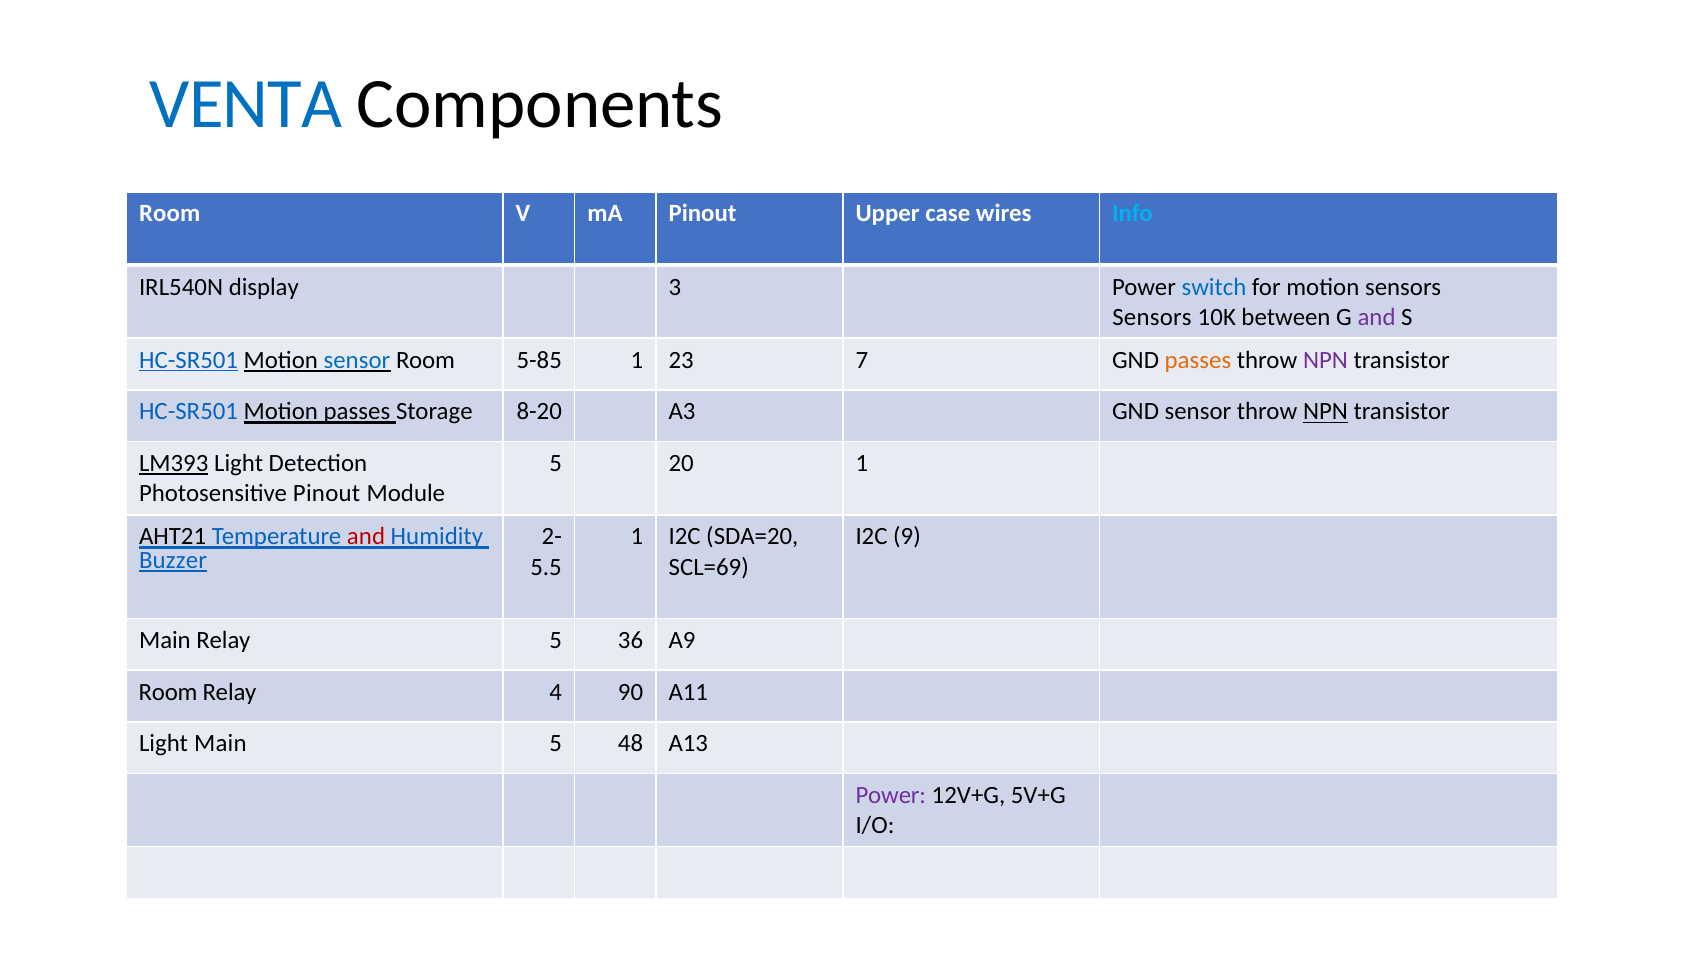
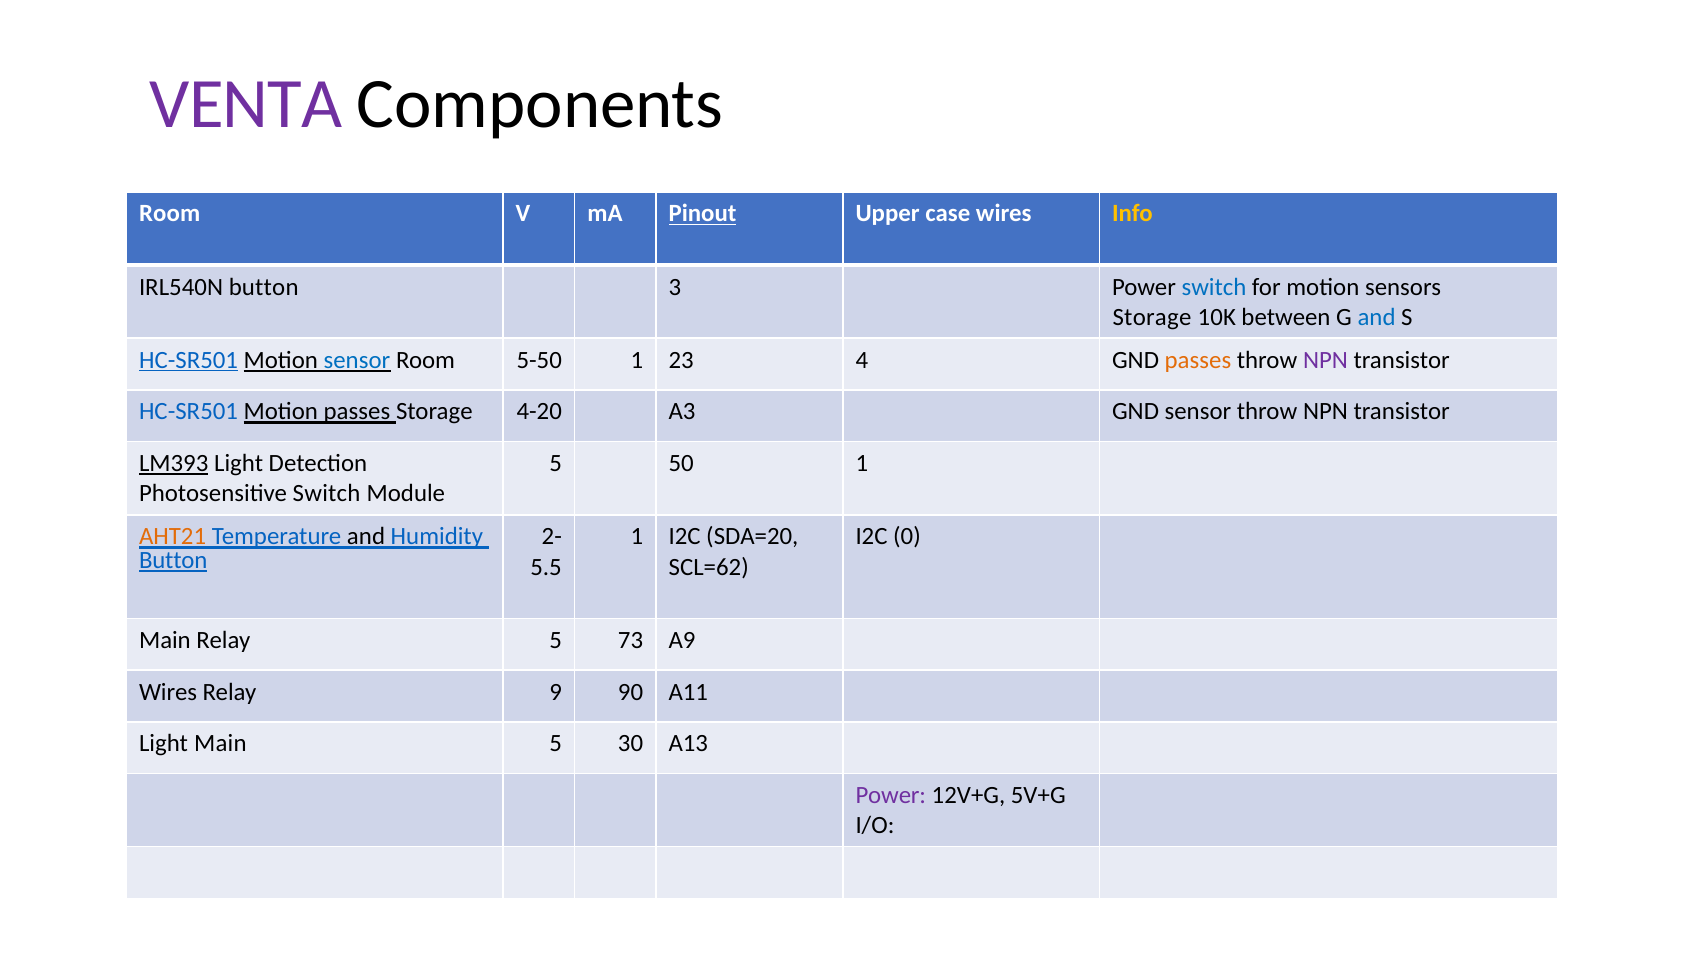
VENTA colour: blue -> purple (246, 104)
Pinout underline: none -> present (703, 214)
Info colour: light blue -> yellow (1132, 214)
IRL540N display: display -> button (264, 287)
Sensors: Sensors -> Storage (1152, 317)
and colour: purple -> blue (1377, 317)
5-85: 5-85 -> 5-50 (539, 360)
7: 7 -> 4 (862, 360)
8-20: 8-20 -> 4-20 (539, 412)
NPN underline: present -> none (1325, 412)
20: 20 -> 50 (681, 464)
Photosensitive Pinout: Pinout -> Switch (327, 494)
AHT21 colour: black -> orange (173, 537)
and colour: red -> black (366, 537)
9: 9 -> 0 (907, 537)
Buzzer: Buzzer -> Button (173, 561)
SCL=69: SCL=69 -> SCL=62 (709, 567)
36: 36 -> 73 (631, 640)
Room: Room -> Wires (168, 692)
4: 4 -> 9 (556, 692)
48: 48 -> 30 (631, 744)
